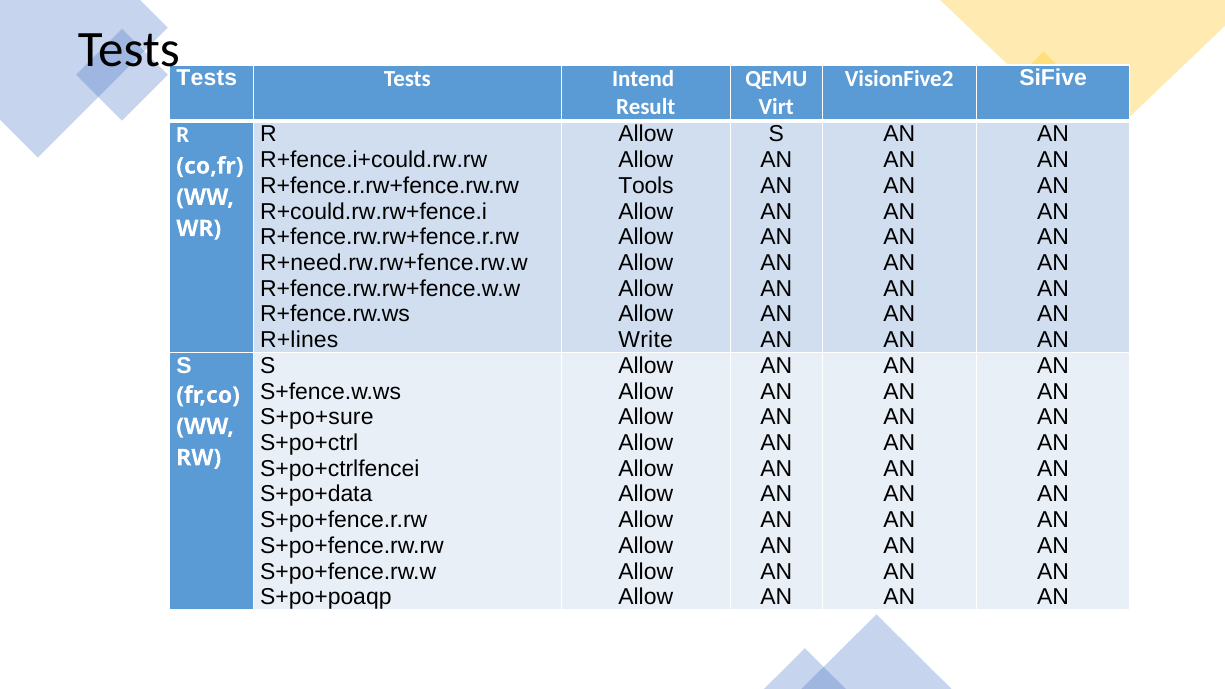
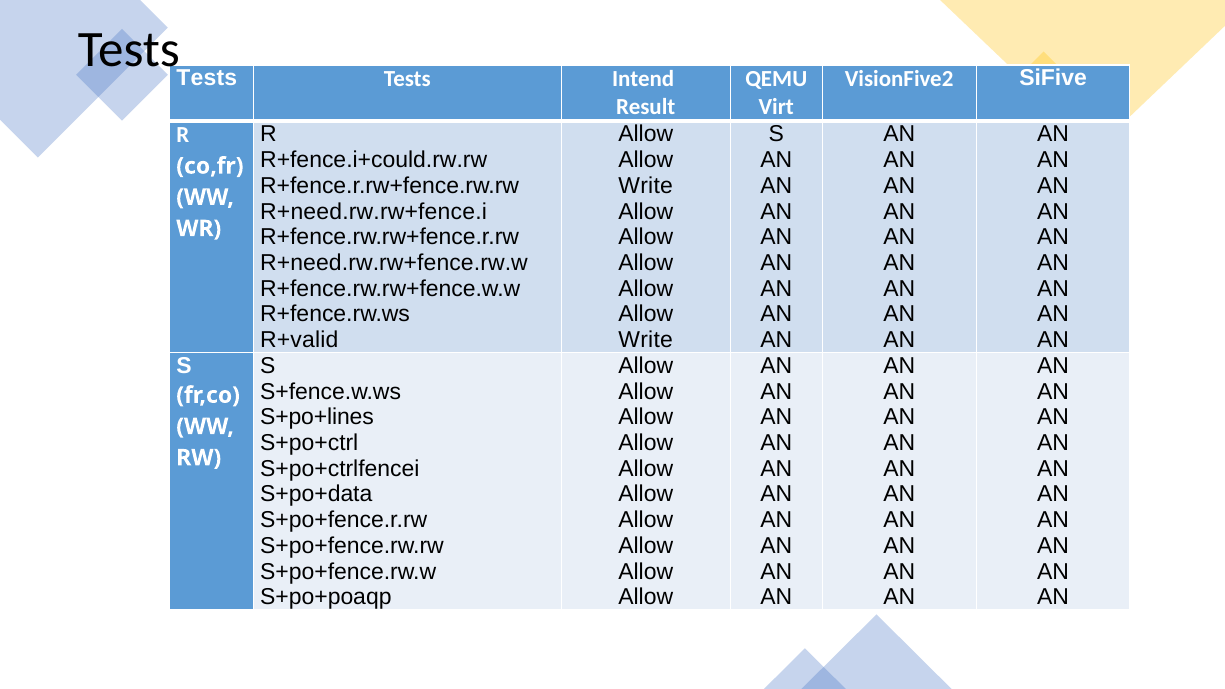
Tools: Tools -> Write (646, 186)
R+could.rw.rw+fence.i: R+could.rw.rw+fence.i -> R+need.rw.rw+fence.i (374, 212)
R+lines: R+lines -> R+valid (299, 340)
S+po+sure: S+po+sure -> S+po+lines (317, 417)
